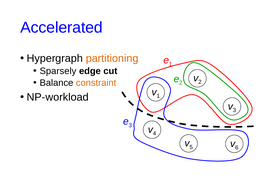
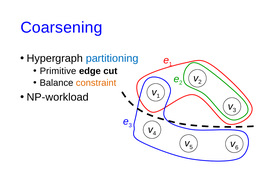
Accelerated: Accelerated -> Coarsening (61, 28)
partitioning colour: orange -> blue (112, 59)
Sparsely: Sparsely -> Primitive (58, 71)
